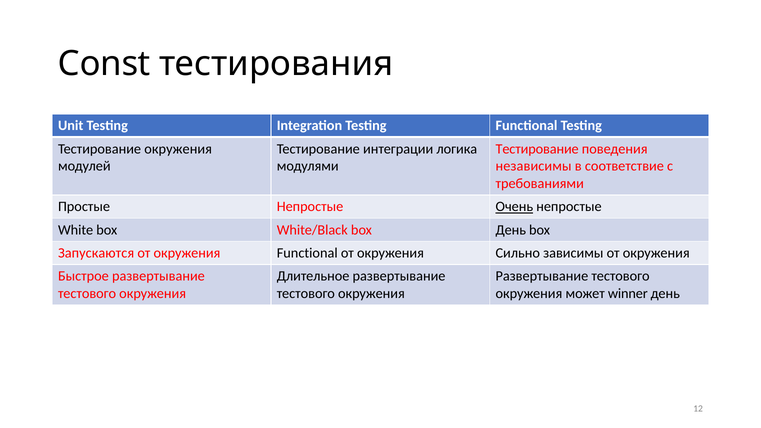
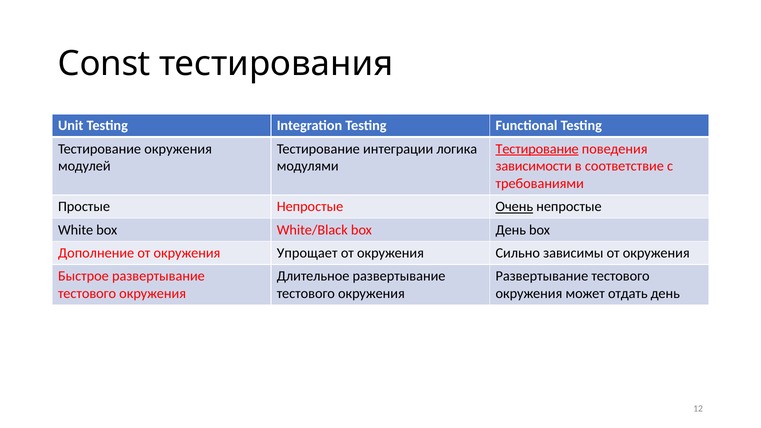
Тестирование underline: none -> present (537, 149)
независимы: независимы -> зависимости (534, 166)
Запускаются: Запускаются -> Дополнение (96, 253)
окружения Functional: Functional -> Упрощает (307, 253)
winner: winner -> отдать (628, 294)
